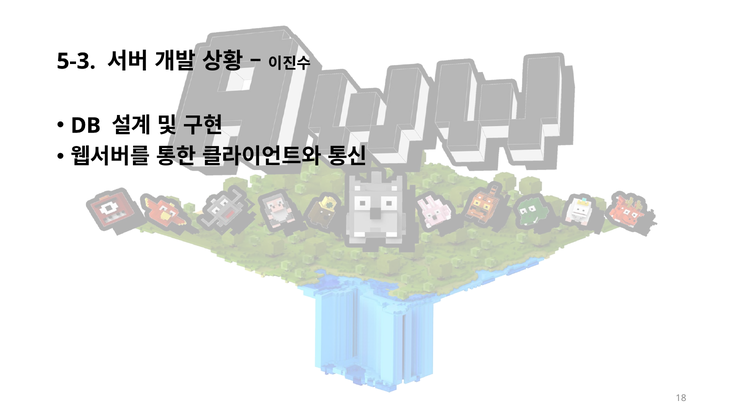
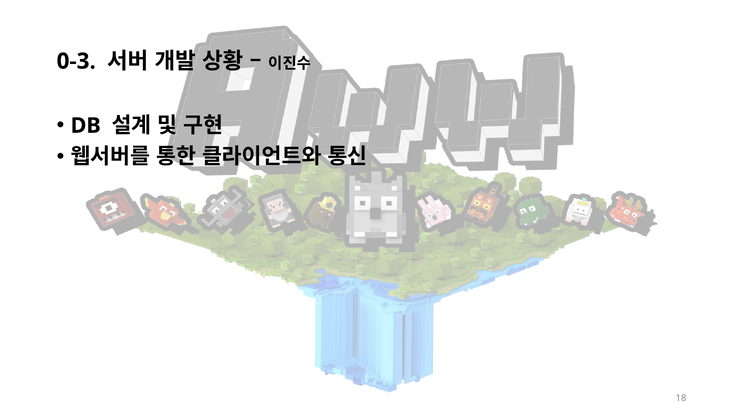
5-3: 5-3 -> 0-3 (76, 61)
